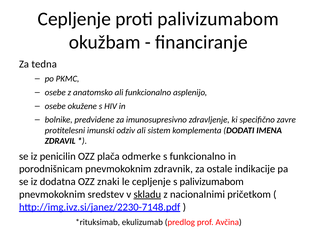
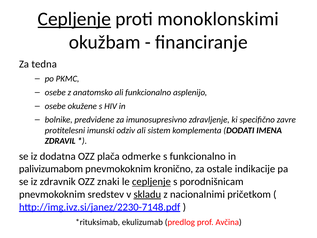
Cepljenje underline: none -> present (74, 19)
proti palivizumabom: palivizumabom -> monoklonskimi (218, 19)
penicilin: penicilin -> dodatna (58, 156)
porodnišnicam: porodnišnicam -> palivizumabom (51, 169)
zdravnik: zdravnik -> kronično (173, 169)
dodatna: dodatna -> zdravnik (58, 181)
cepljenje underline: none -> present (151, 181)
s palivizumabom: palivizumabom -> porodnišnicam (212, 181)
